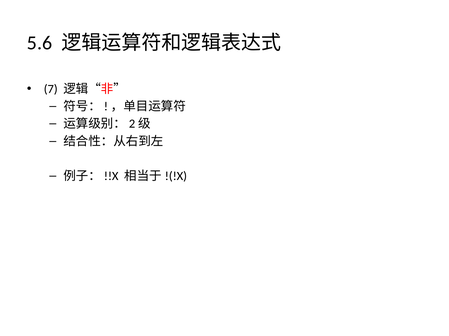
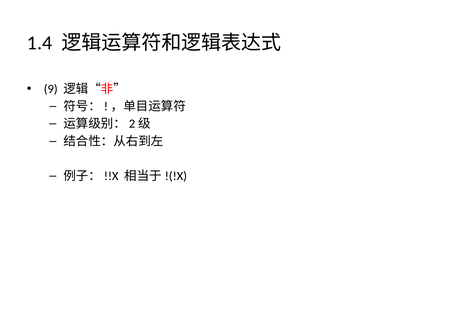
5.6: 5.6 -> 1.4 (40, 43)
7: 7 -> 9 (51, 89)
